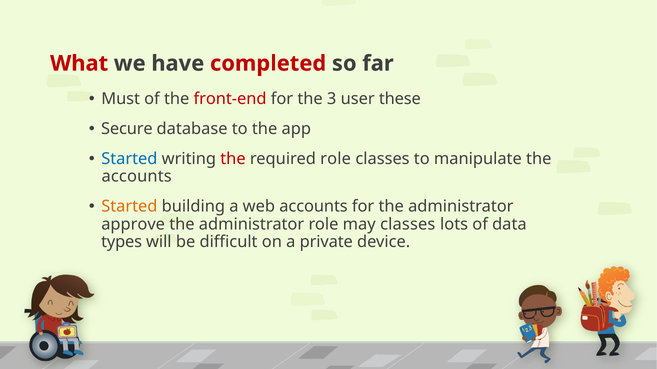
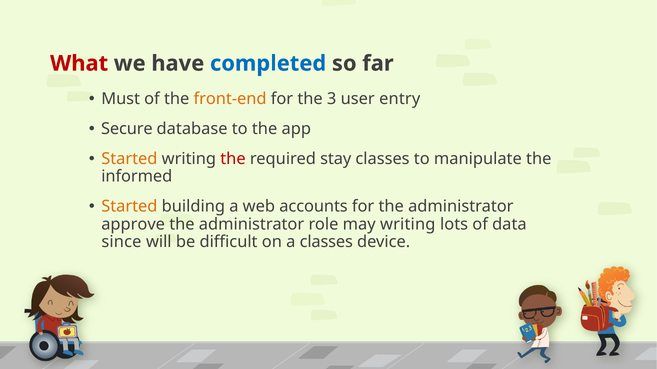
completed colour: red -> blue (268, 64)
front-end colour: red -> orange (230, 99)
these: these -> entry (400, 99)
Started colour: blue -> orange (129, 159)
required role: role -> stay (336, 159)
accounts: accounts -> informed (137, 177)
may classes: classes -> writing (408, 225)
types: types -> since (121, 242)
a private: private -> classes (326, 242)
